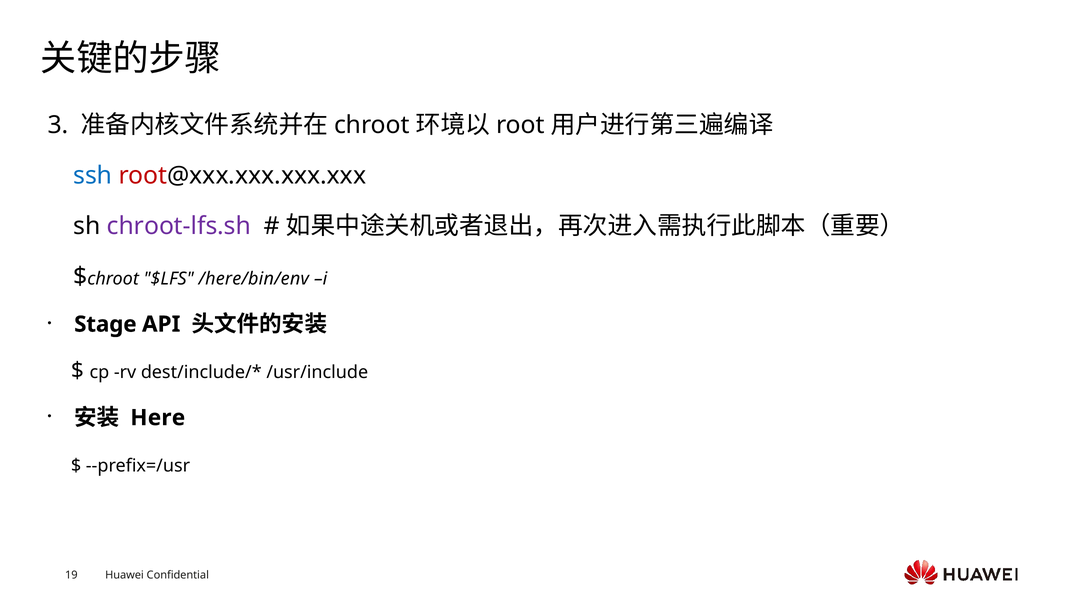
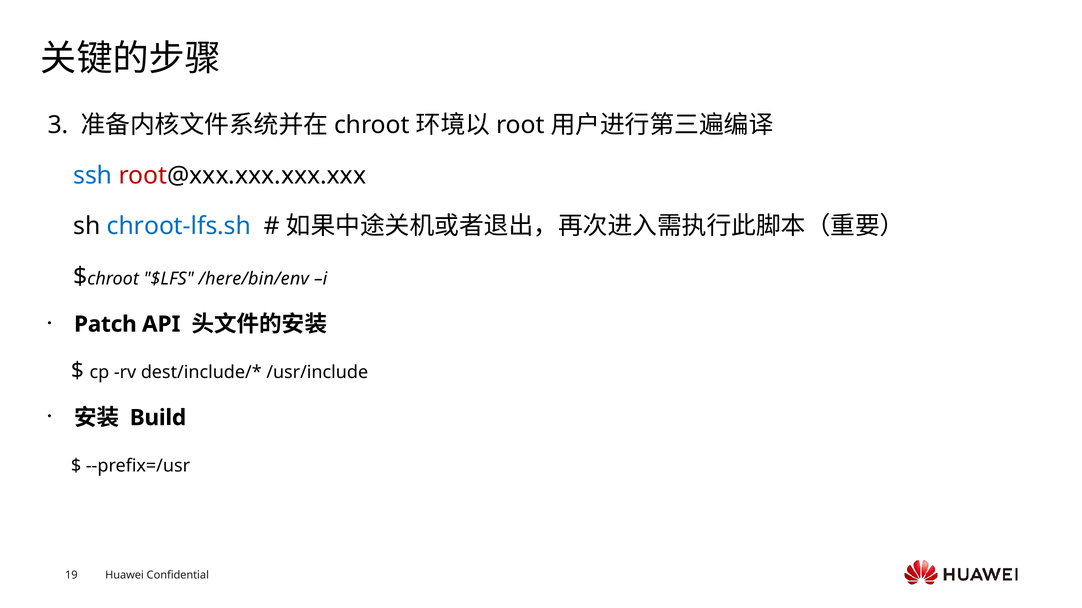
chroot-lfs.sh colour: purple -> blue (179, 226)
Stage: Stage -> Patch (105, 325)
Here: Here -> Build (158, 418)
